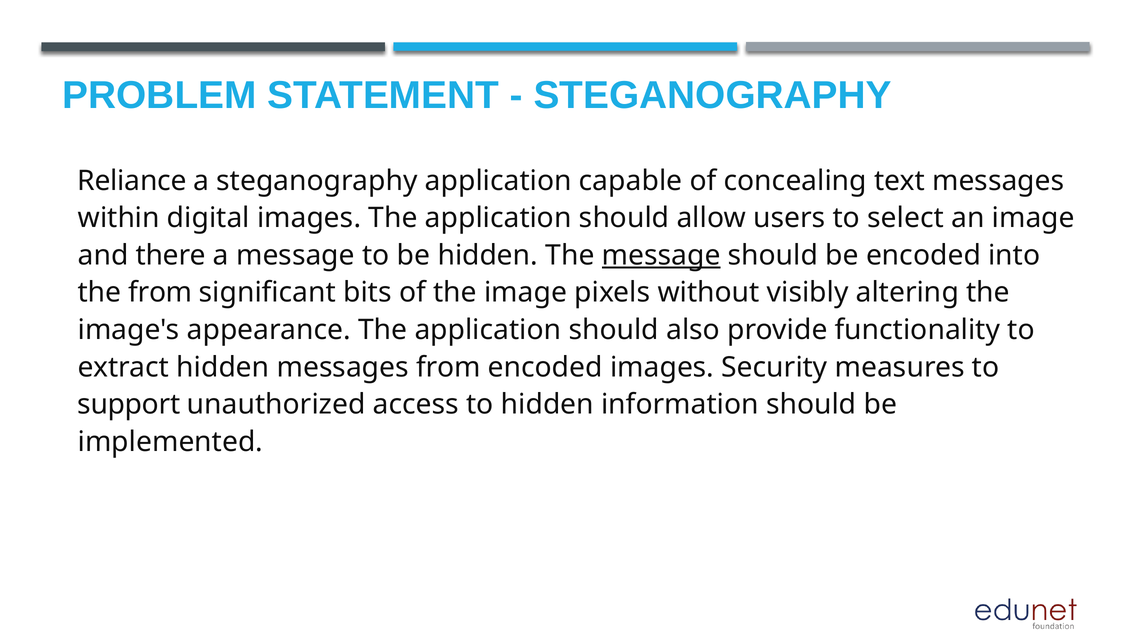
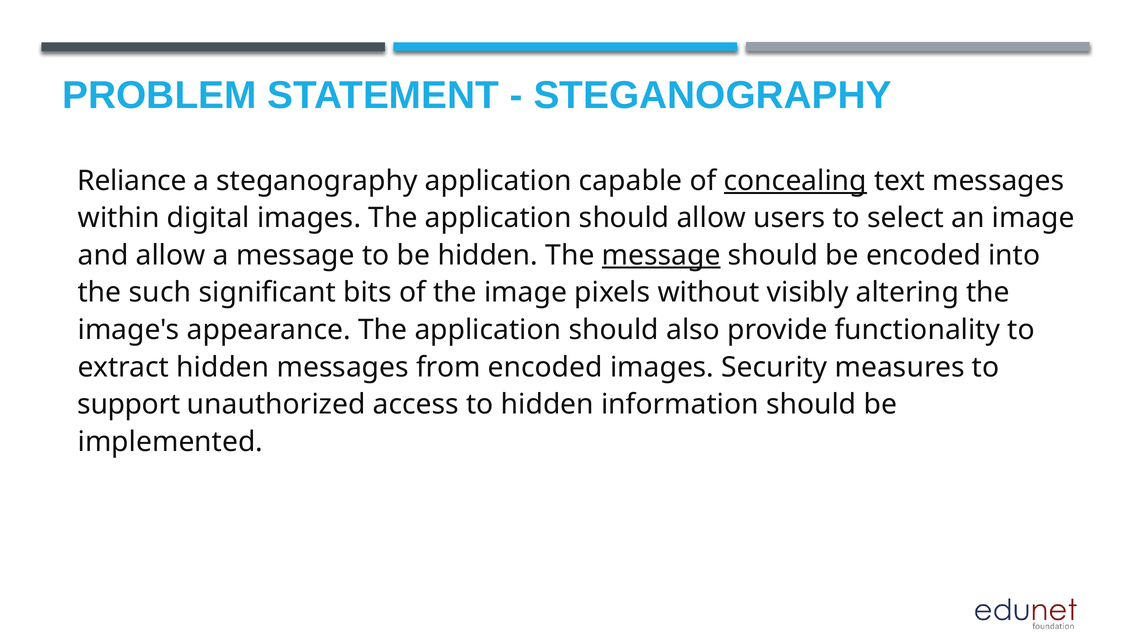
concealing underline: none -> present (795, 181)
and there: there -> allow (171, 255)
the from: from -> such (160, 293)
